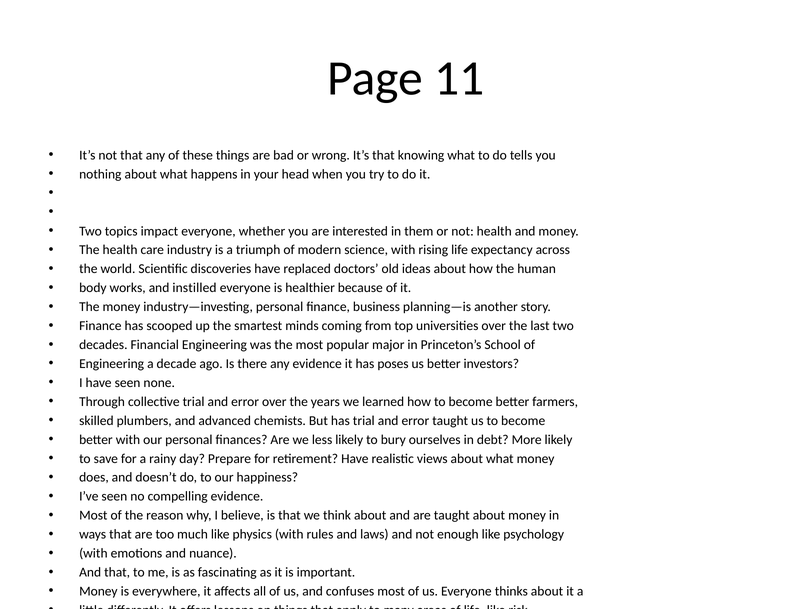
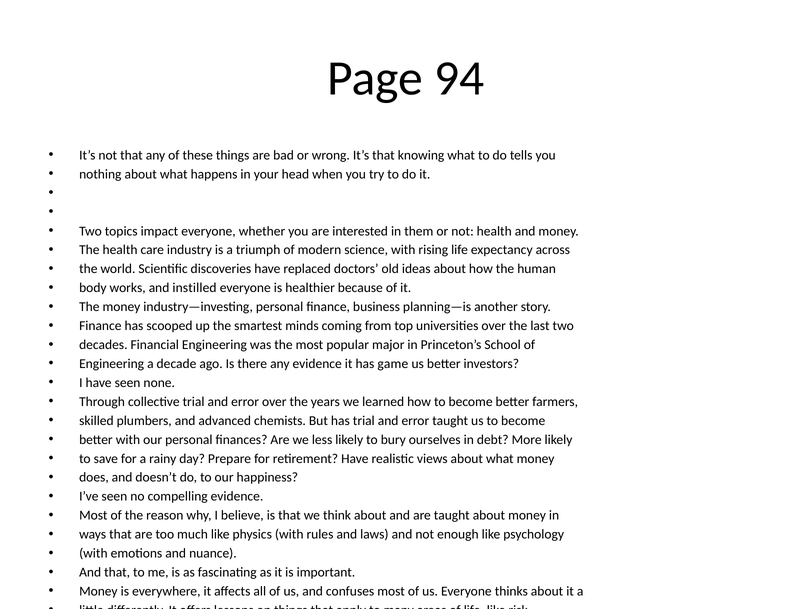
11: 11 -> 94 (459, 79)
poses: poses -> game (393, 364)
